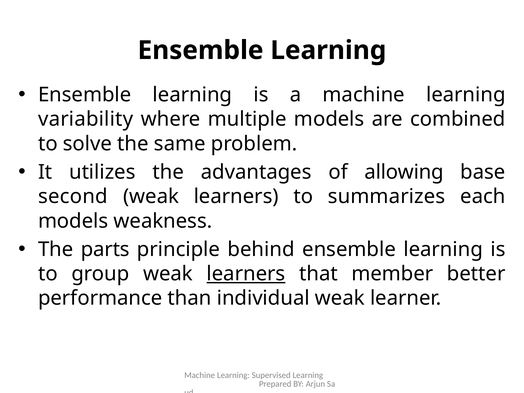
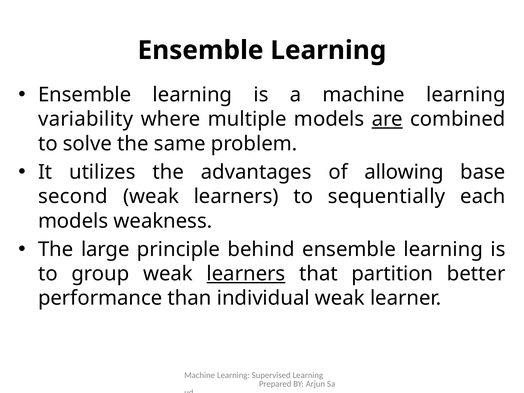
are underline: none -> present (387, 119)
summarizes: summarizes -> sequentially (387, 197)
parts: parts -> large (105, 249)
member: member -> partition (392, 274)
